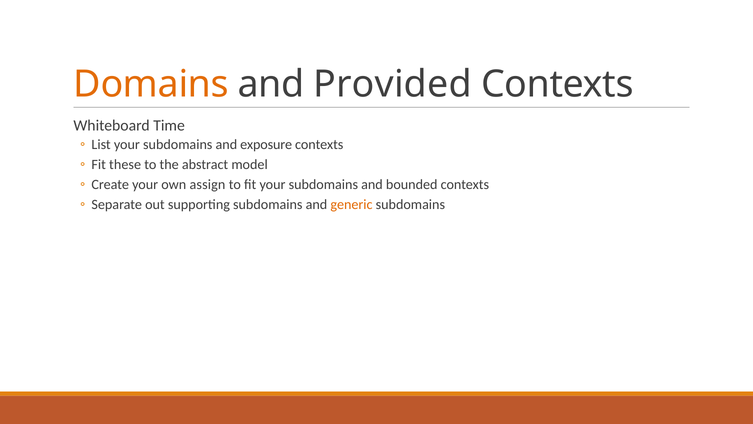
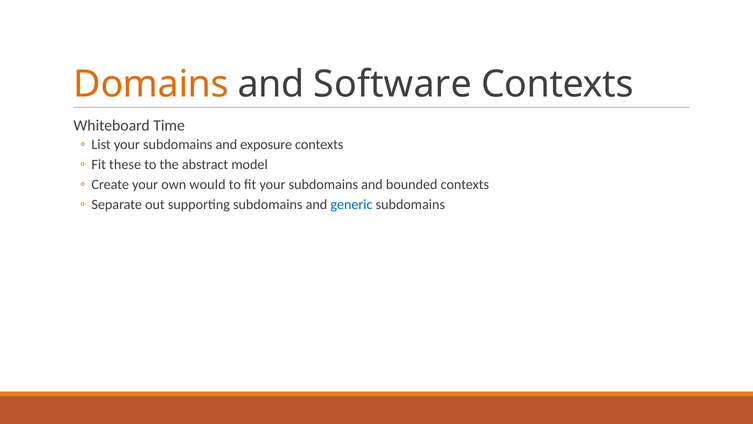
Provided: Provided -> Software (393, 84)
assign: assign -> would (207, 184)
generic colour: orange -> blue (351, 204)
